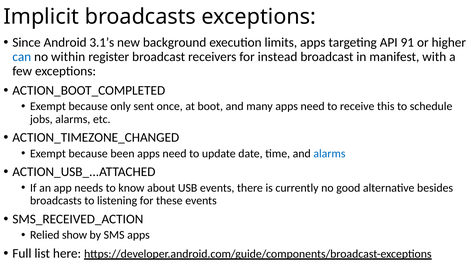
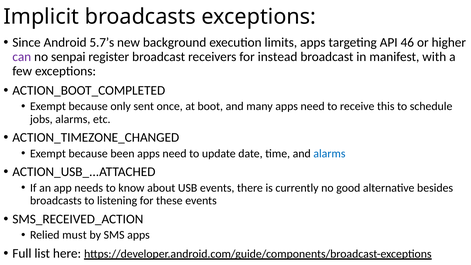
3.1’s: 3.1’s -> 5.7’s (102, 43)
91: 91 -> 46 (407, 43)
can colour: blue -> purple (22, 57)
within: within -> senpai (68, 57)
show: show -> must (74, 235)
